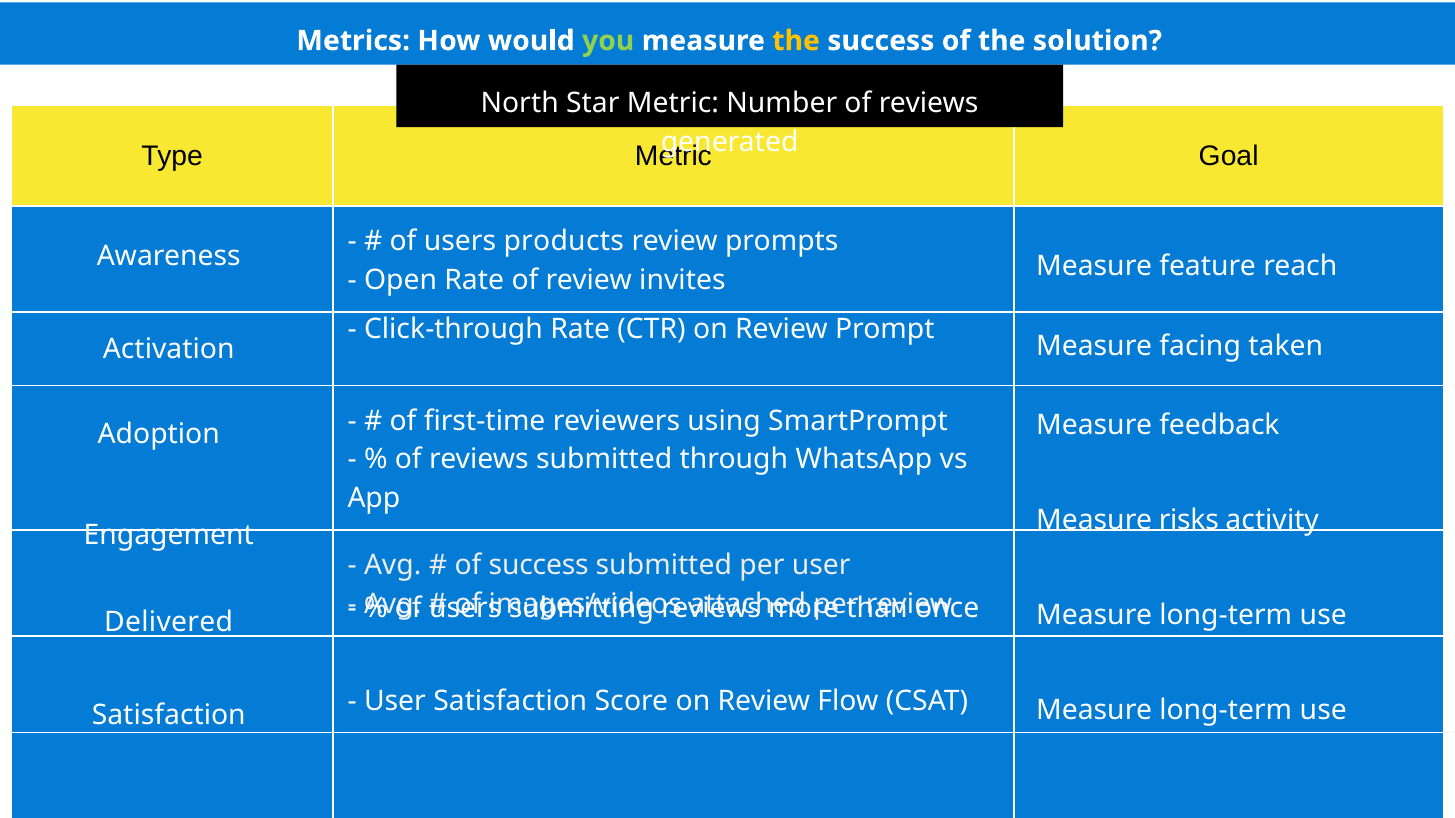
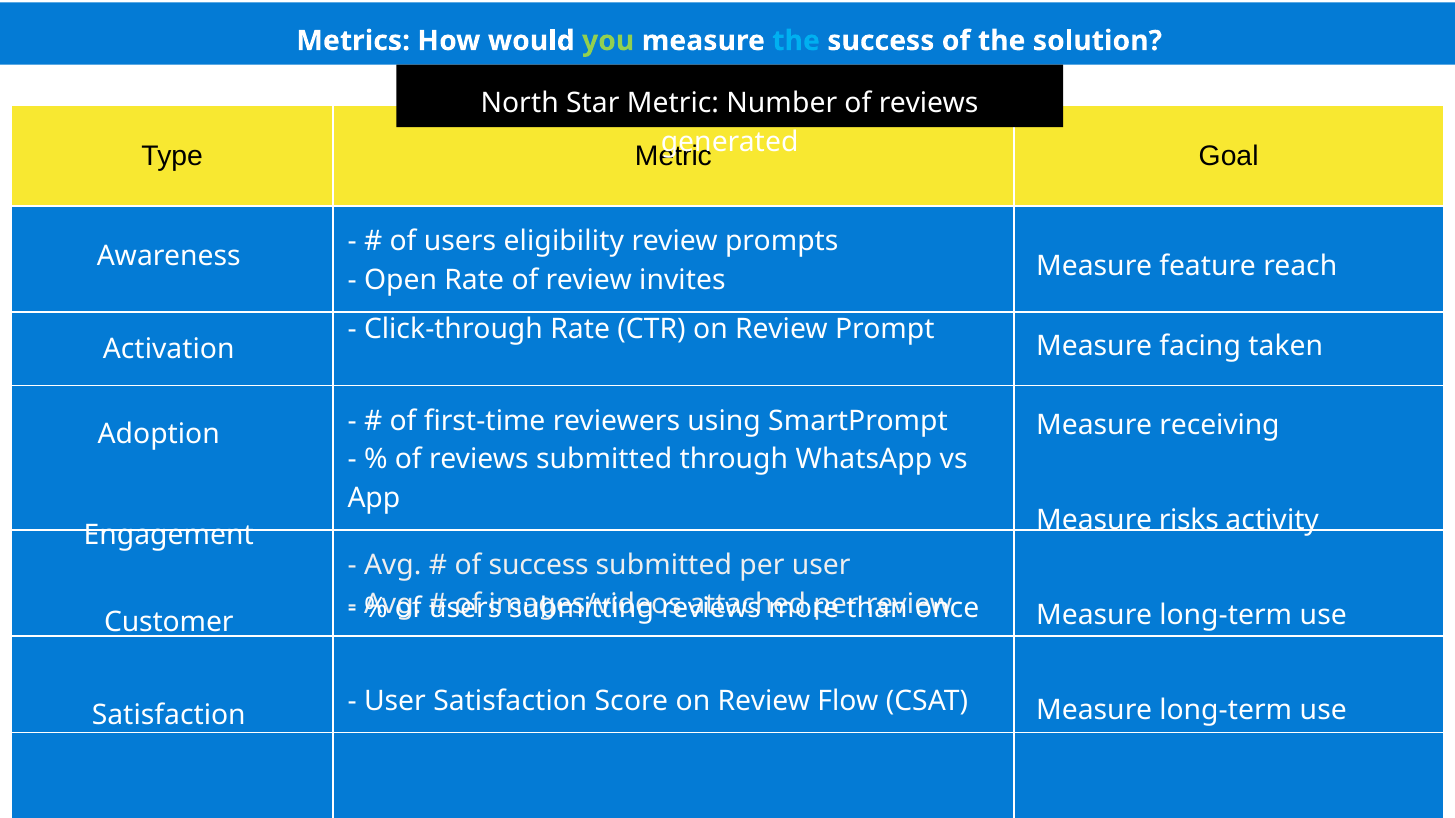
the colour: yellow -> light blue (796, 41)
products: products -> eligibility (564, 242)
feedback: feedback -> receiving (1219, 425)
Delivered: Delivered -> Customer (169, 623)
